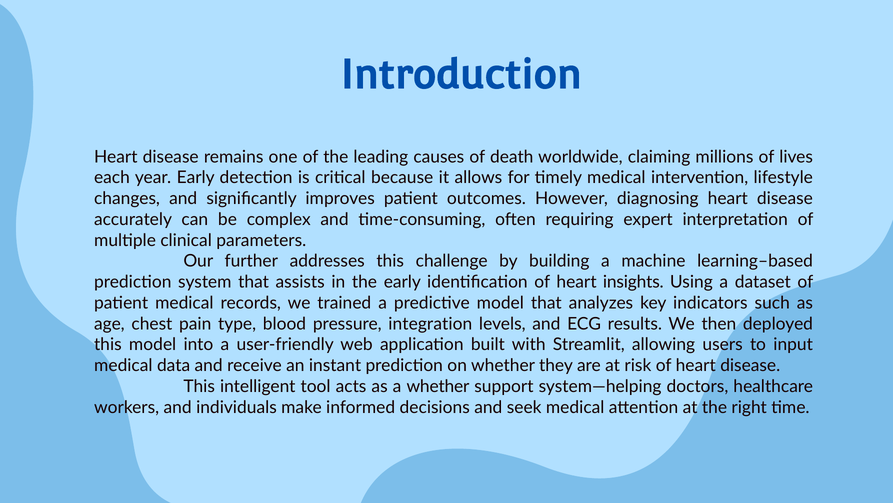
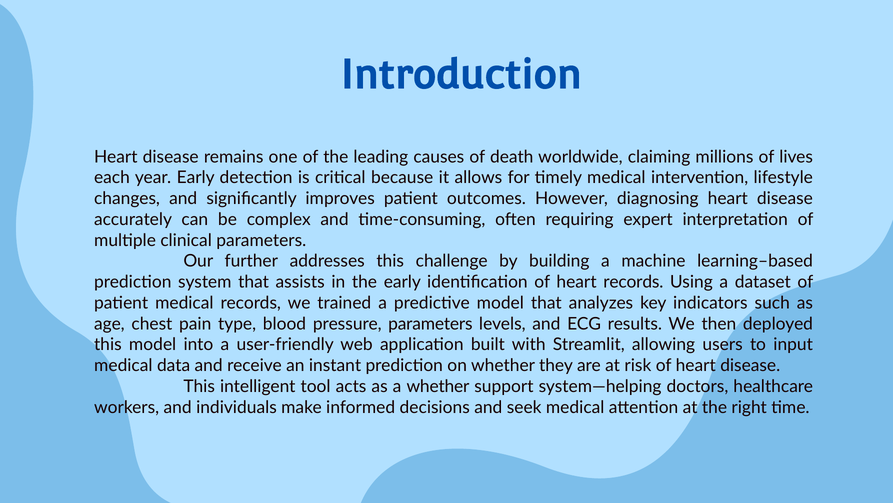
heart insights: insights -> records (633, 282)
pressure integration: integration -> parameters (430, 323)
